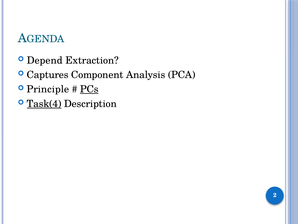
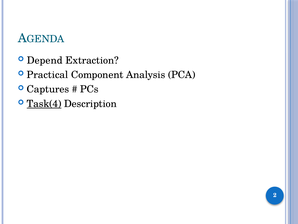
Captures: Captures -> Practical (48, 75)
Principle: Principle -> Captures (48, 89)
PCs underline: present -> none (89, 89)
